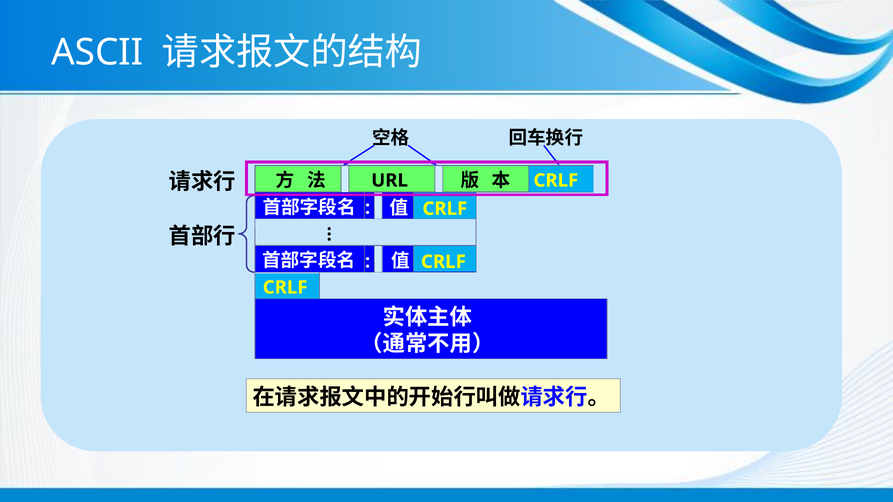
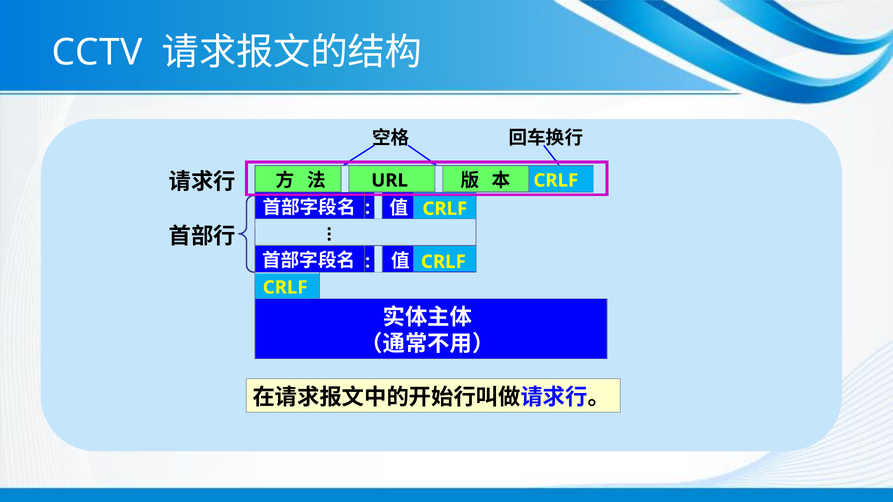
ASCII: ASCII -> CCTV (97, 53)
